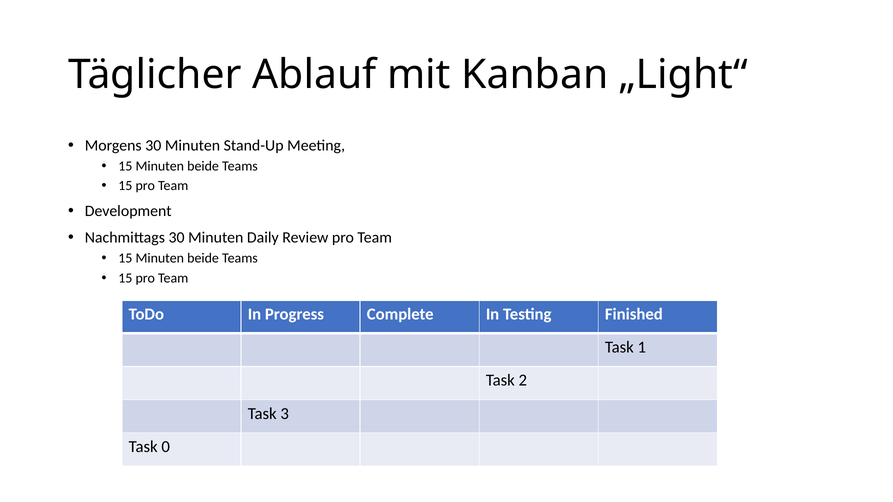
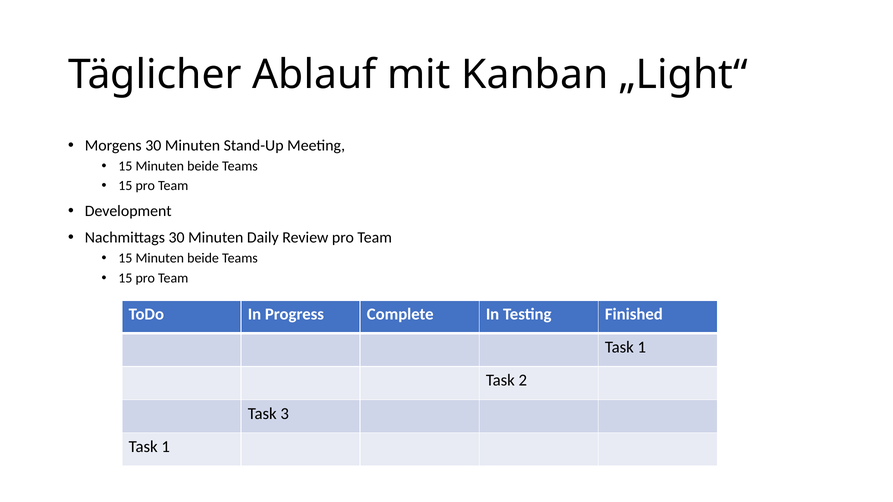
0: 0 -> 1 (166, 447)
